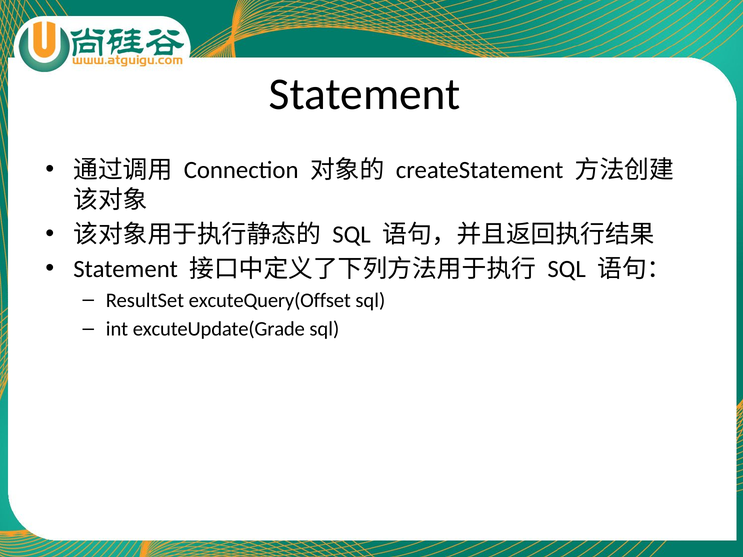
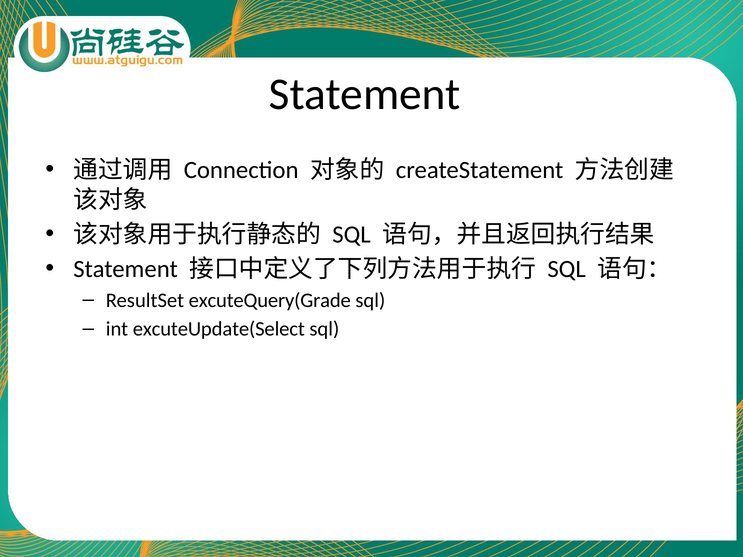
excuteQuery(Offset: excuteQuery(Offset -> excuteQuery(Grade (270, 300)
excuteUpdate(Grade: excuteUpdate(Grade -> excuteUpdate(Select (219, 329)
